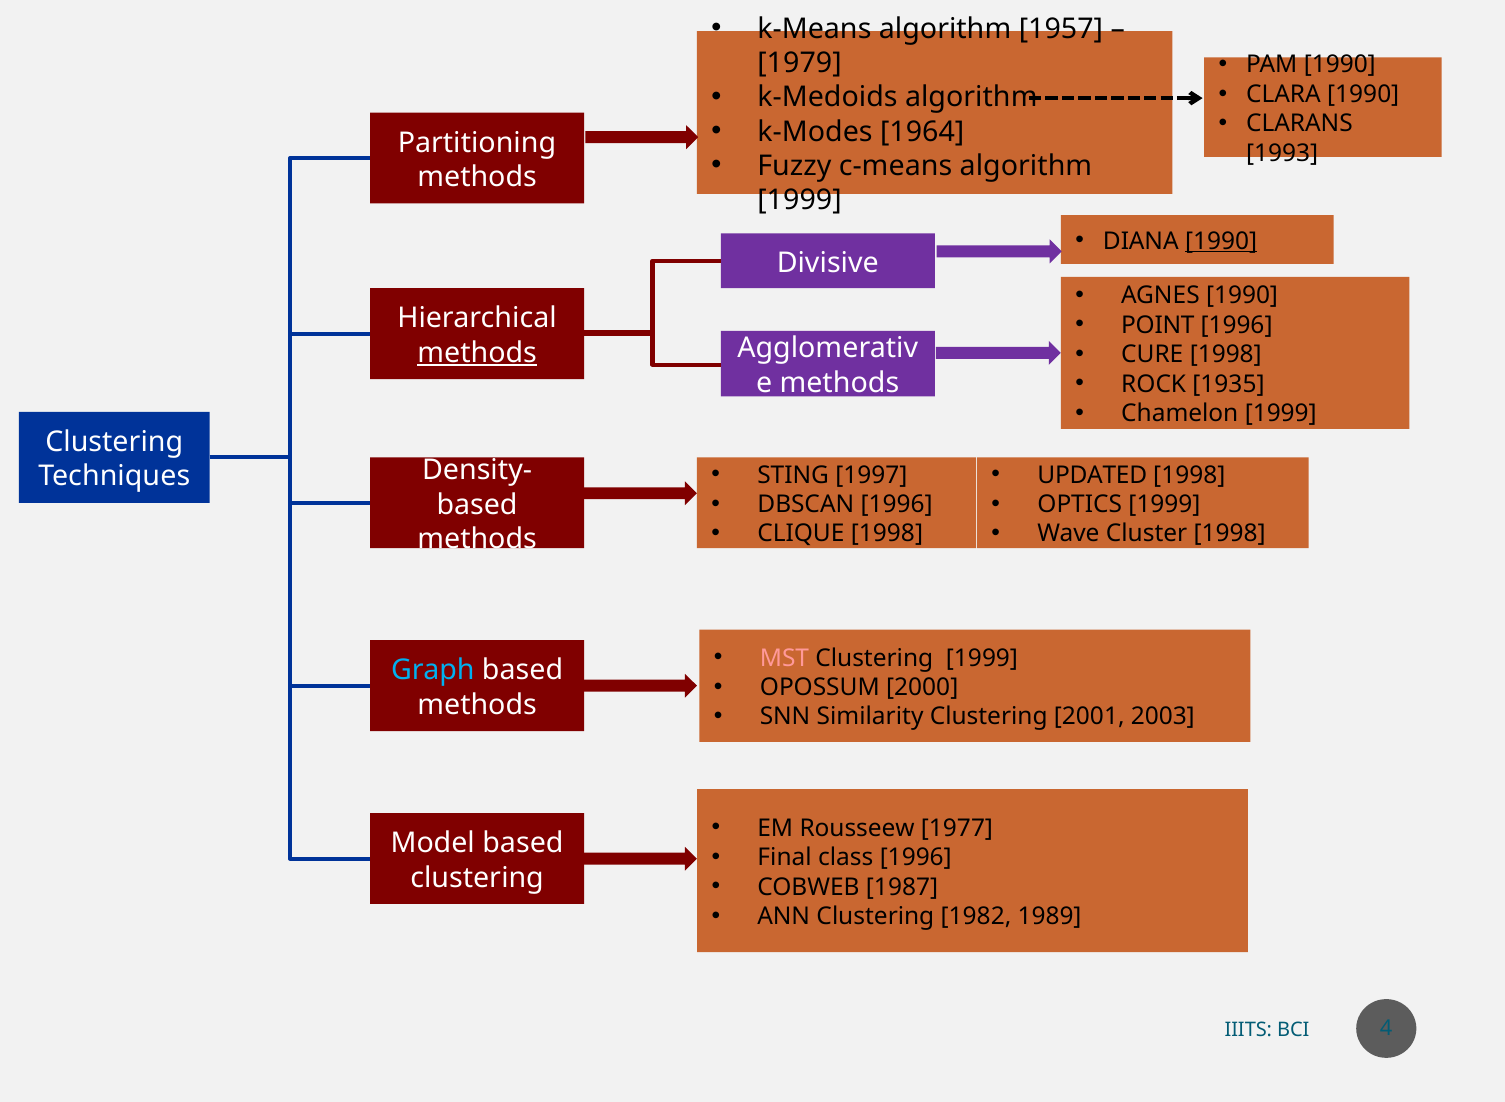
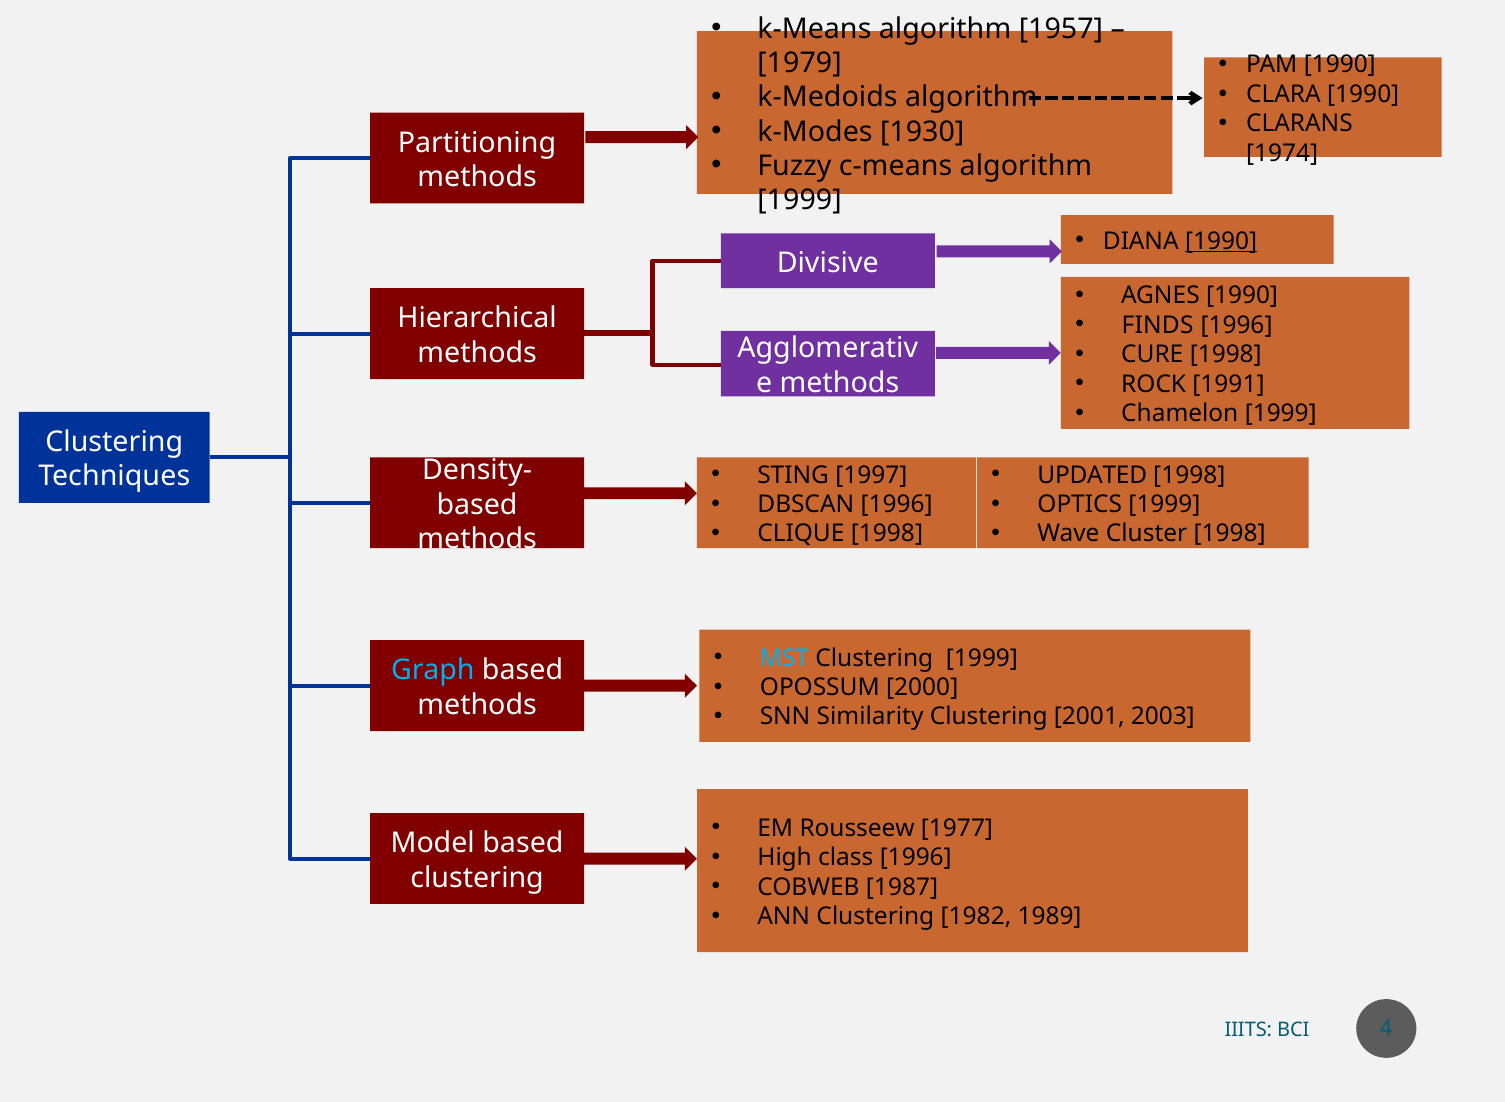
1964: 1964 -> 1930 (922, 132)
1993: 1993 -> 1974 (1282, 153)
POINT: POINT -> FINDS (1158, 325)
methods underline: present -> none (477, 353)
1935: 1935 -> 1991 (1228, 384)
MST colour: pink -> light blue (784, 658)
Final: Final -> High (785, 858)
